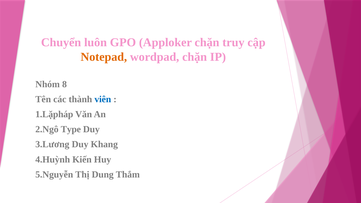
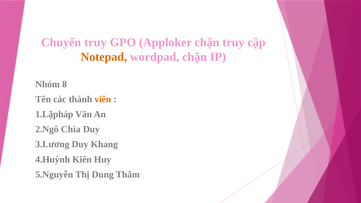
Chuyển luôn: luôn -> truy (95, 42)
viên colour: blue -> orange (103, 99)
Type: Type -> Chia (71, 129)
